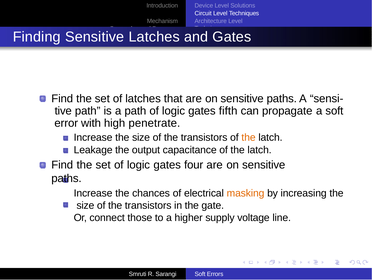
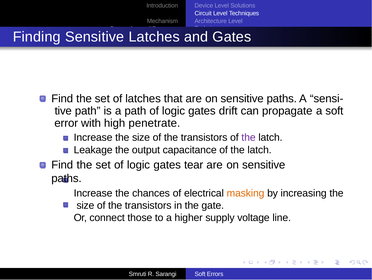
fifth: fifth -> drift (228, 111)
the colour: orange -> purple (249, 137)
four: four -> tear (194, 164)
